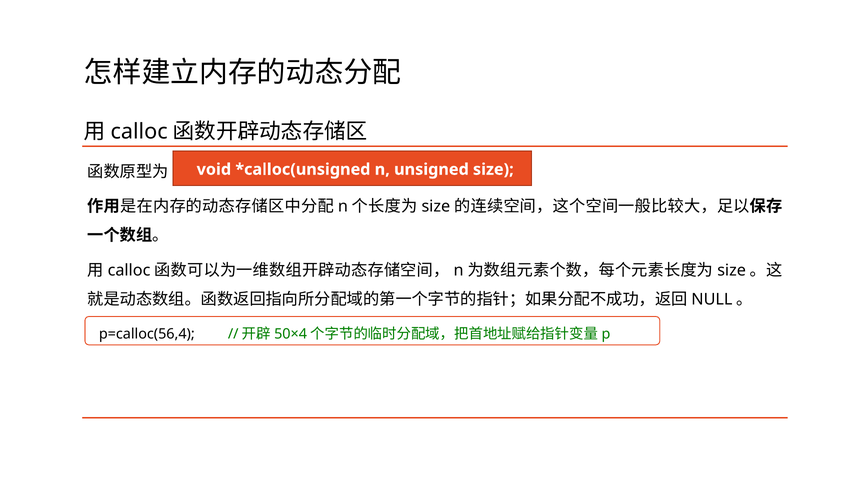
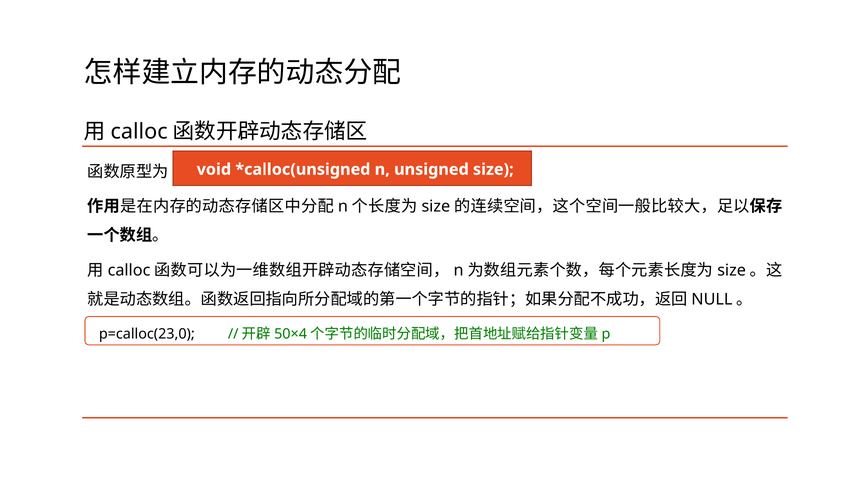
p=calloc(56,4: p=calloc(56,4 -> p=calloc(23,0 (147, 334)
